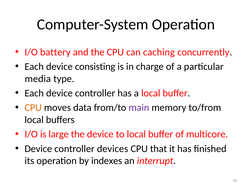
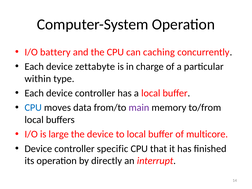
consisting: consisting -> zettabyte (95, 67)
media: media -> within (38, 79)
CPU colour: orange -> blue (33, 108)
devices: devices -> specific (113, 149)
indexes: indexes -> directly (107, 161)
